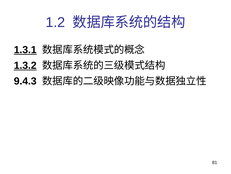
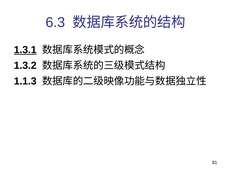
1.2: 1.2 -> 6.3 (55, 22)
1.3.2 underline: present -> none (25, 65)
9.4.3: 9.4.3 -> 1.1.3 (25, 81)
